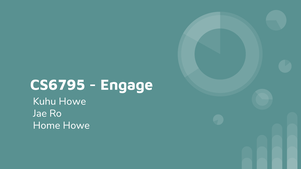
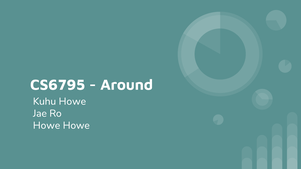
Engage: Engage -> Around (127, 85)
Home: Home -> Howe (47, 126)
